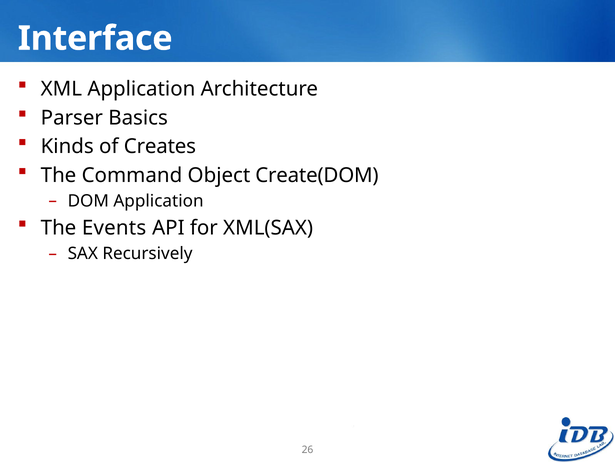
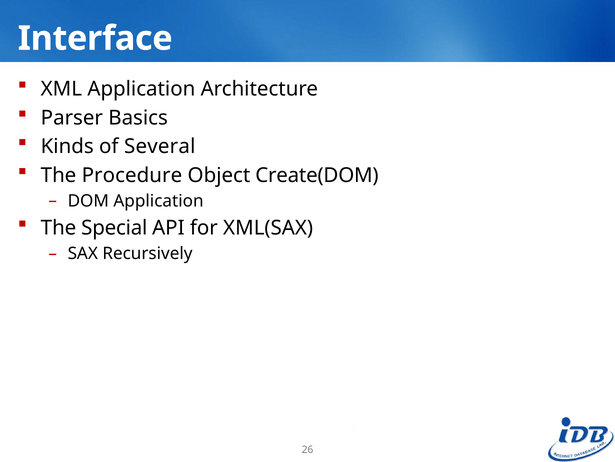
Creates: Creates -> Several (160, 146)
Command: Command -> Procedure (132, 175)
Events: Events -> Special (114, 228)
